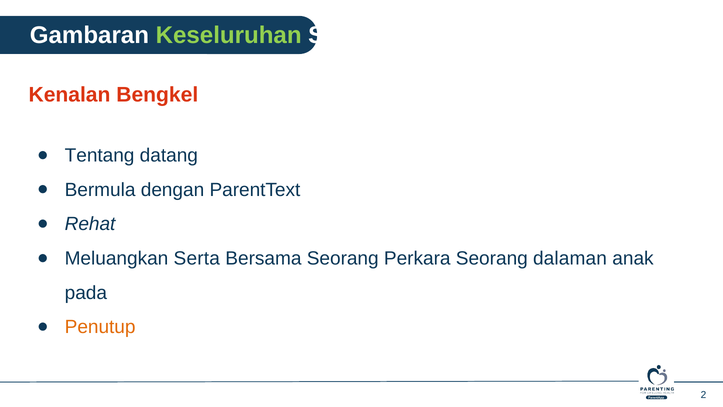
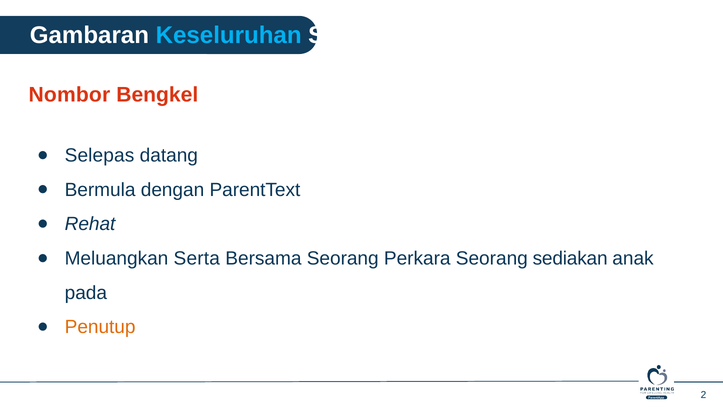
Keseluruhan colour: light green -> light blue (229, 35)
Kenalan: Kenalan -> Nombor (69, 95)
Tentang: Tentang -> Selepas (100, 155)
dalaman: dalaman -> sediakan (570, 258)
